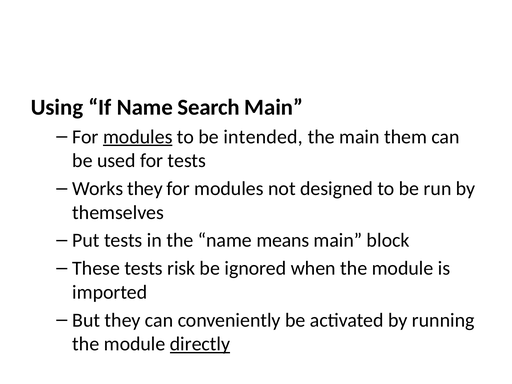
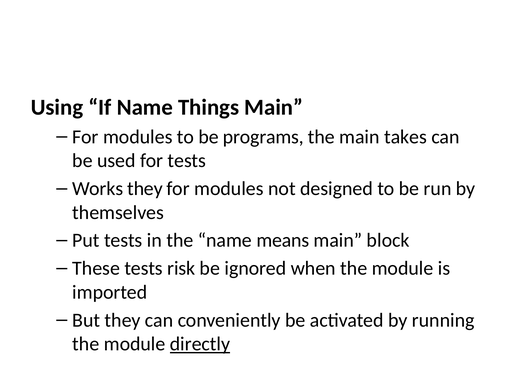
Search: Search -> Things (209, 107)
modules underline: present -> none (138, 137)
intended: intended -> programs (263, 137)
them: them -> takes (406, 137)
